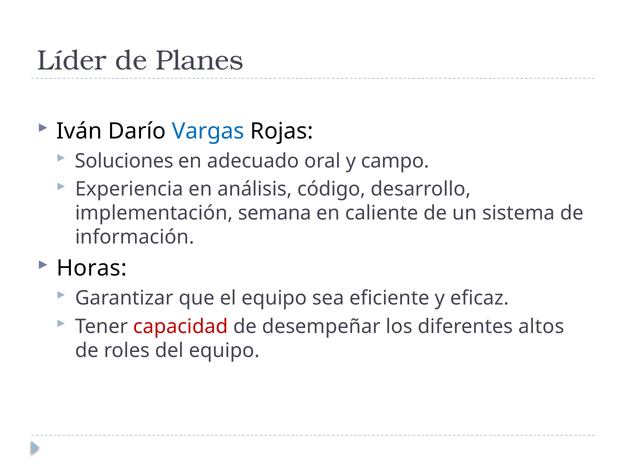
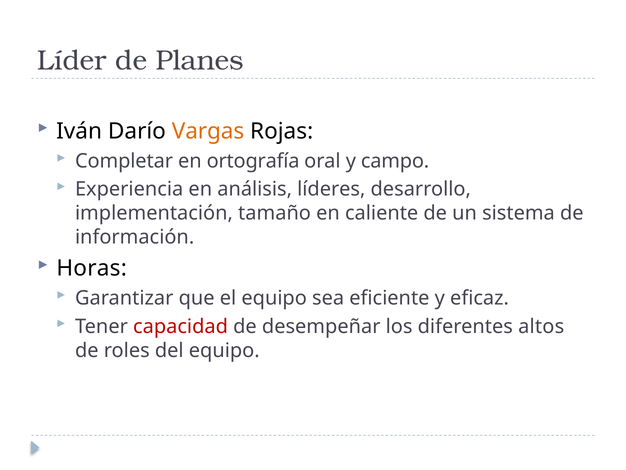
Vargas colour: blue -> orange (208, 131)
Soluciones: Soluciones -> Completar (124, 161)
adecuado: adecuado -> ortografía (253, 161)
código: código -> líderes (331, 189)
semana: semana -> tamaño (275, 213)
